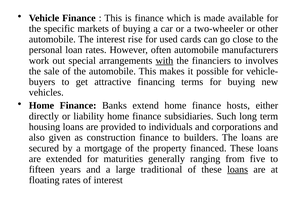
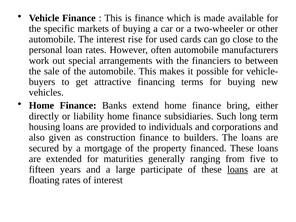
with underline: present -> none (164, 61)
involves: involves -> between (262, 61)
hosts: hosts -> bring (238, 106)
traditional: traditional -> participate (162, 169)
